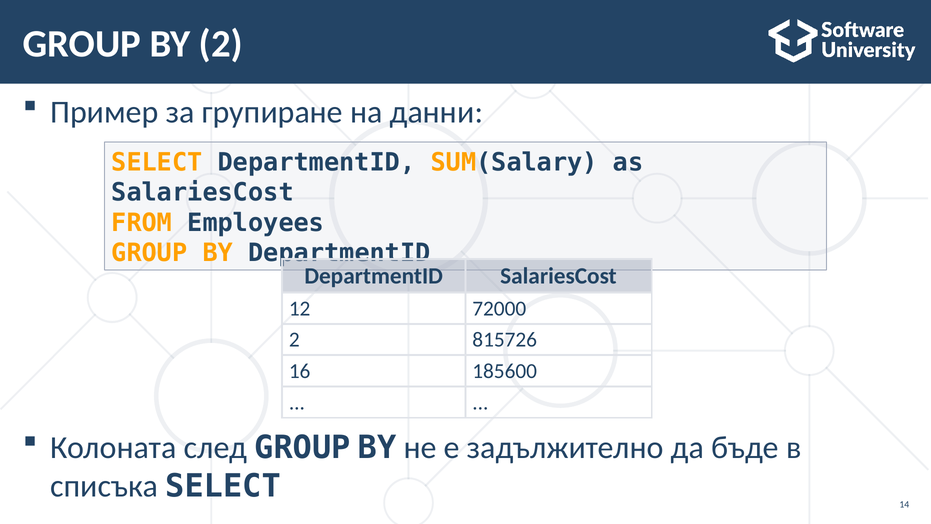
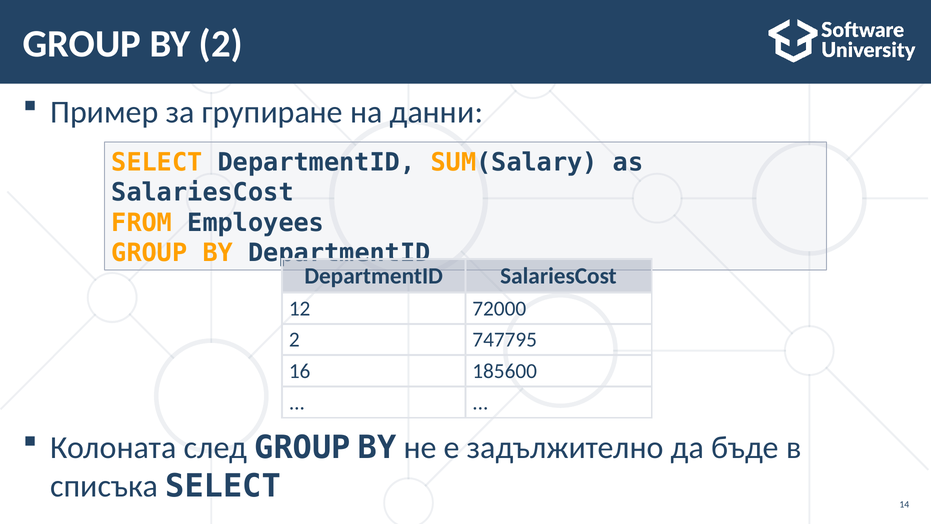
815726: 815726 -> 747795 (505, 340)
